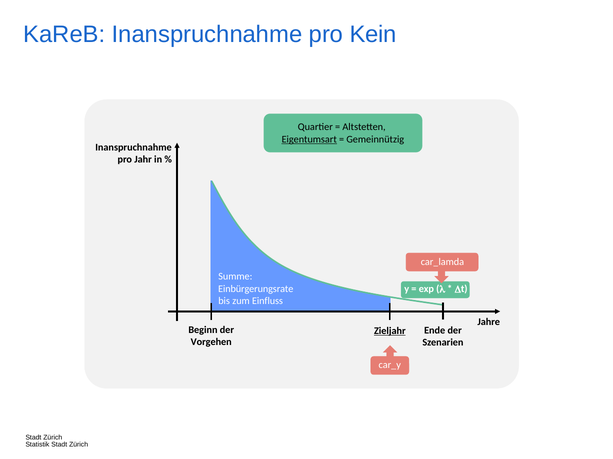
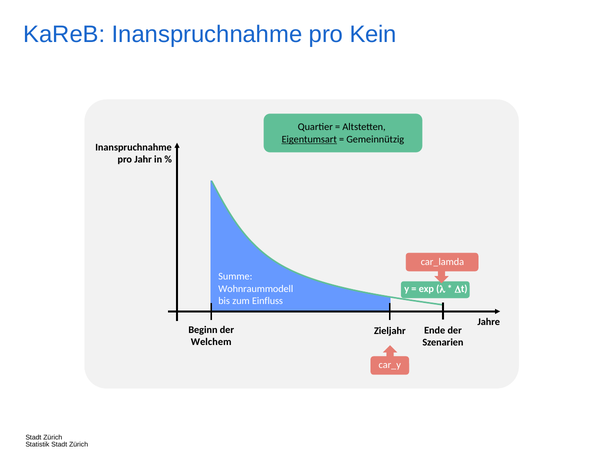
Einbürgerungsrate: Einbürgerungsrate -> Wohnraummodell (256, 289)
Zieljahr underline: present -> none (390, 331)
Vorgehen: Vorgehen -> Welchem (211, 342)
